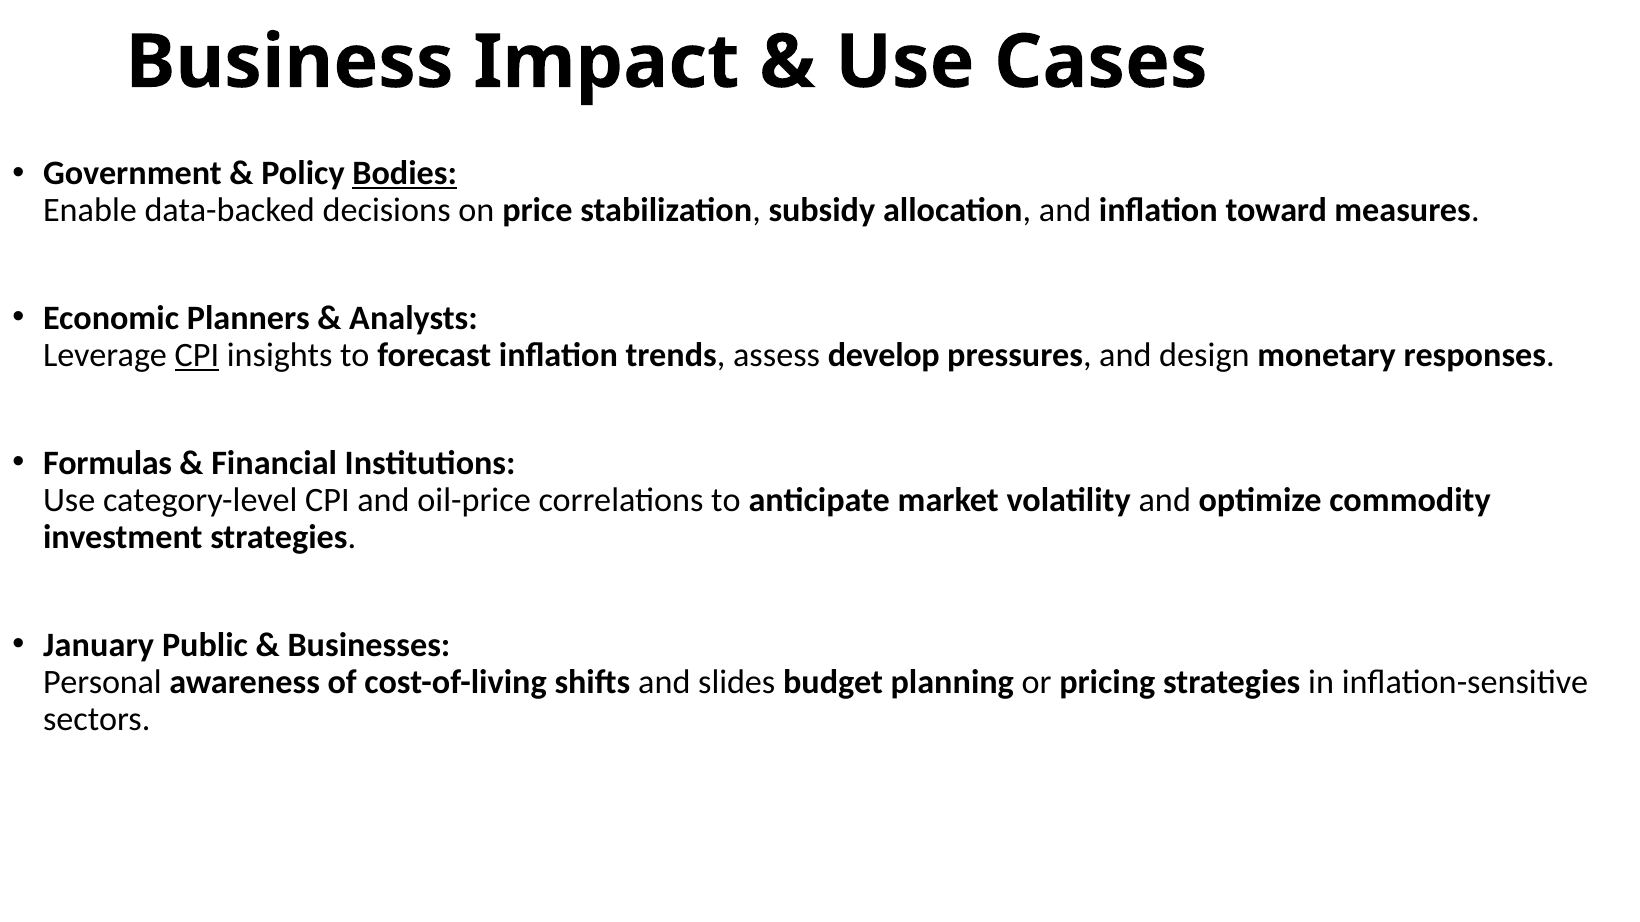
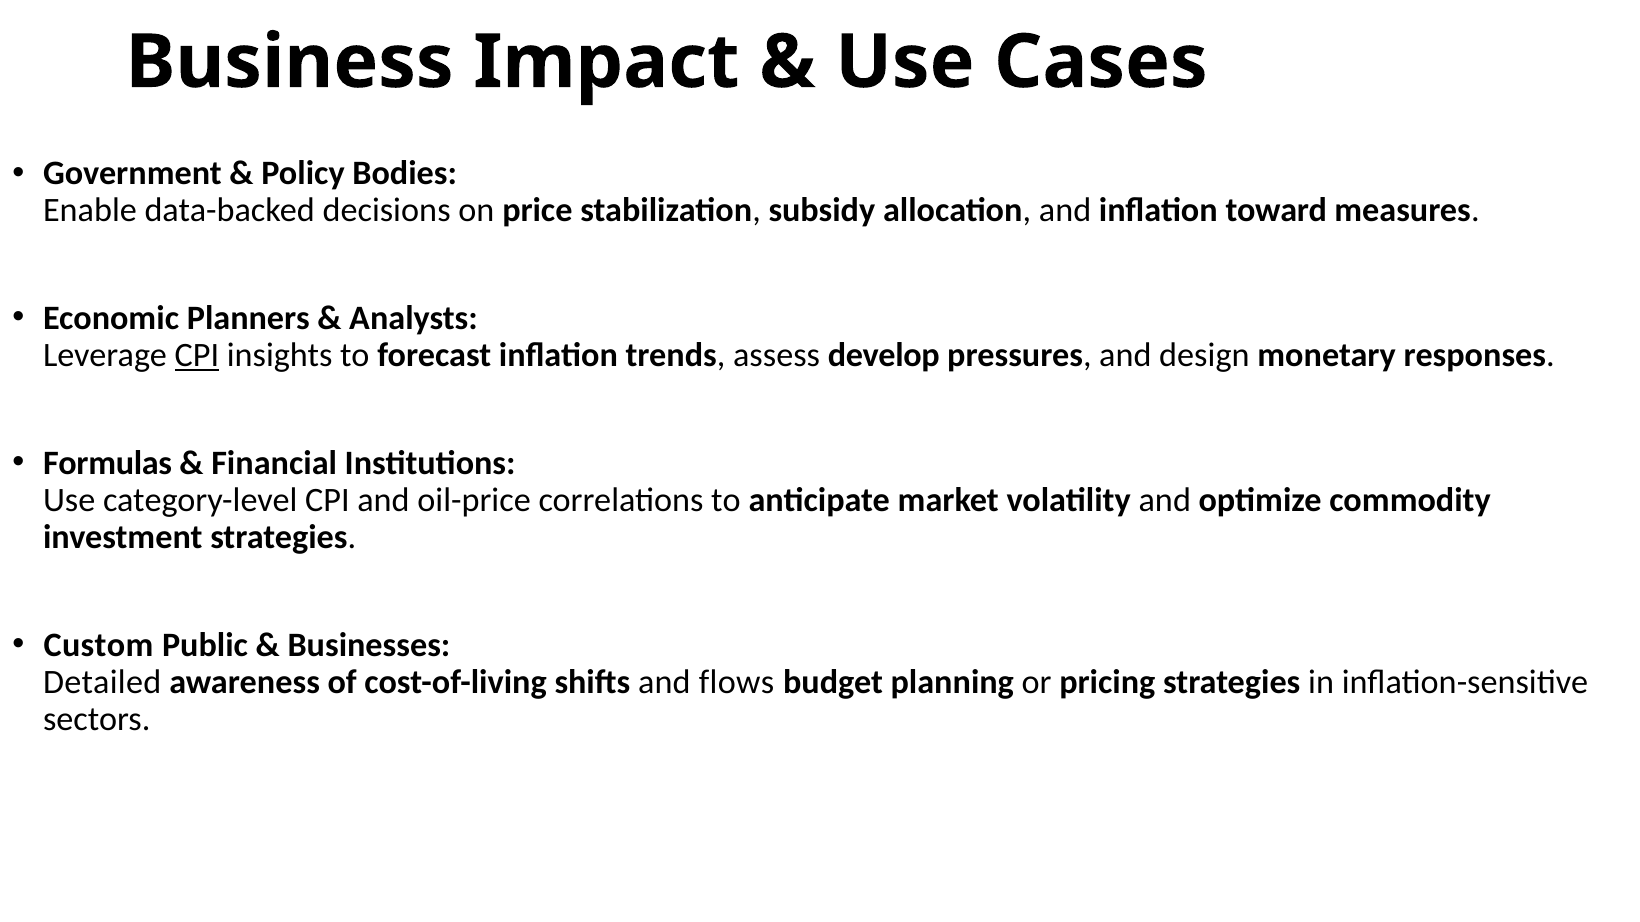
Bodies underline: present -> none (405, 173)
January: January -> Custom (98, 645)
Personal: Personal -> Detailed (102, 682)
slides: slides -> flows (737, 682)
